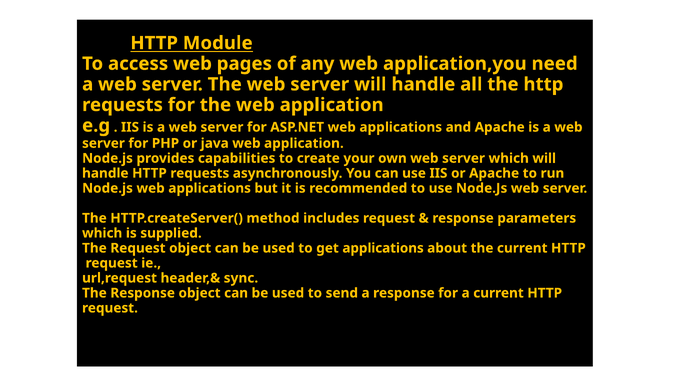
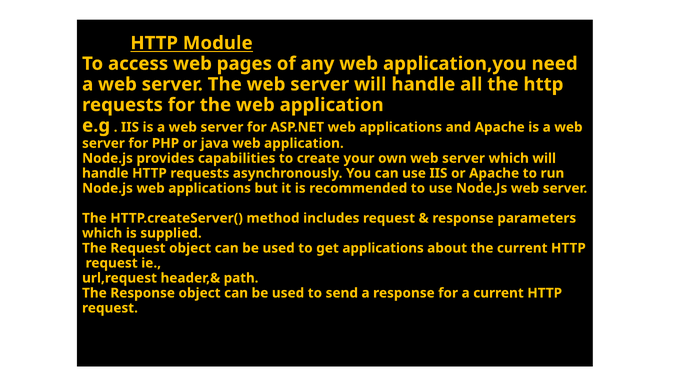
sync: sync -> path (241, 278)
